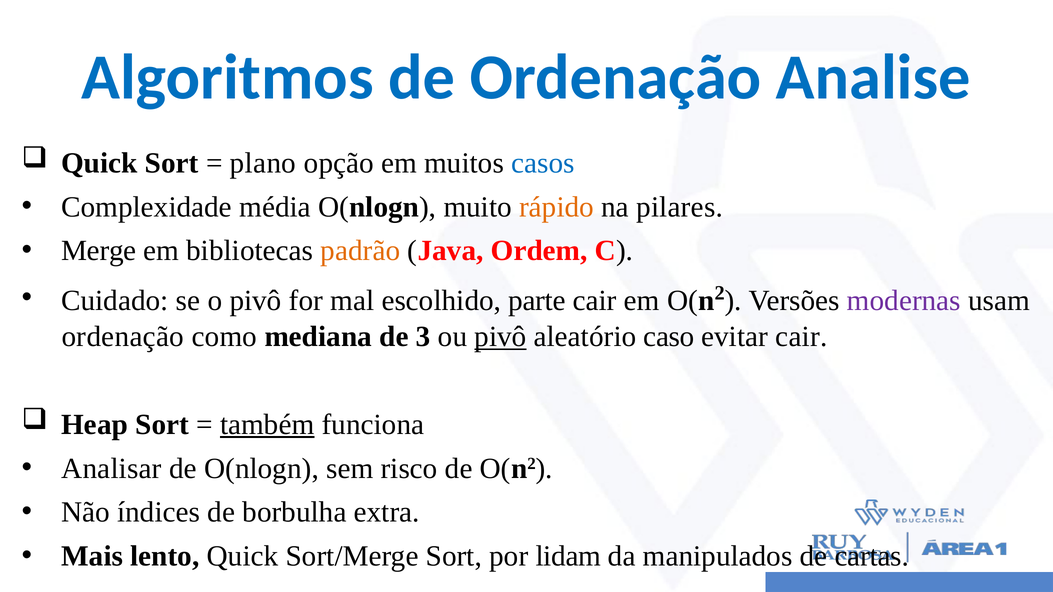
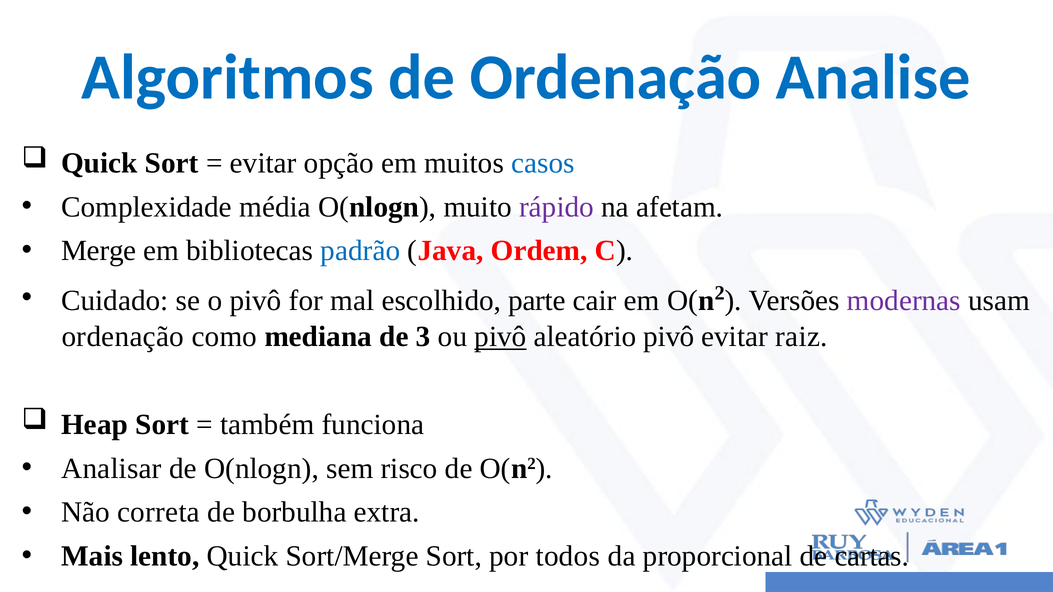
plano: plano -> evitar (263, 163)
rápido colour: orange -> purple (557, 207)
pilares: pilares -> afetam (680, 207)
padrão colour: orange -> blue (360, 251)
aleatório caso: caso -> pivô (669, 337)
evitar cair: cair -> raiz (802, 337)
também underline: present -> none (267, 425)
índices: índices -> correta (159, 513)
lidam: lidam -> todos (568, 556)
manipulados: manipulados -> proporcional (718, 556)
